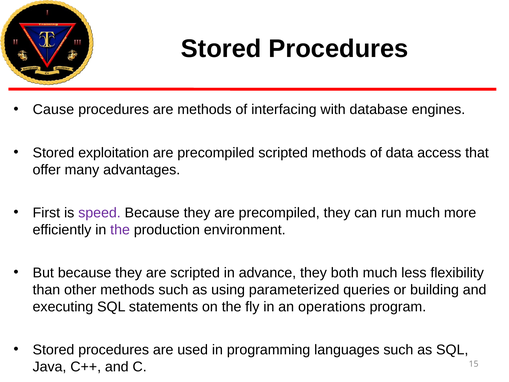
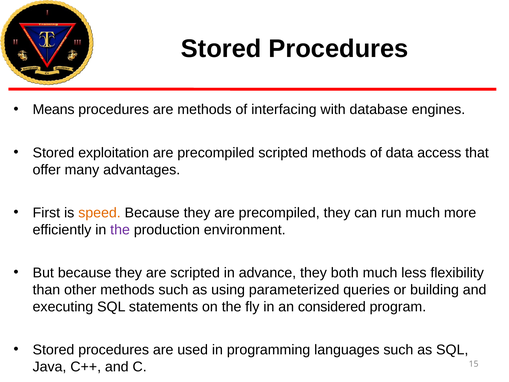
Cause: Cause -> Means (54, 110)
speed colour: purple -> orange (100, 213)
operations: operations -> considered (332, 306)
